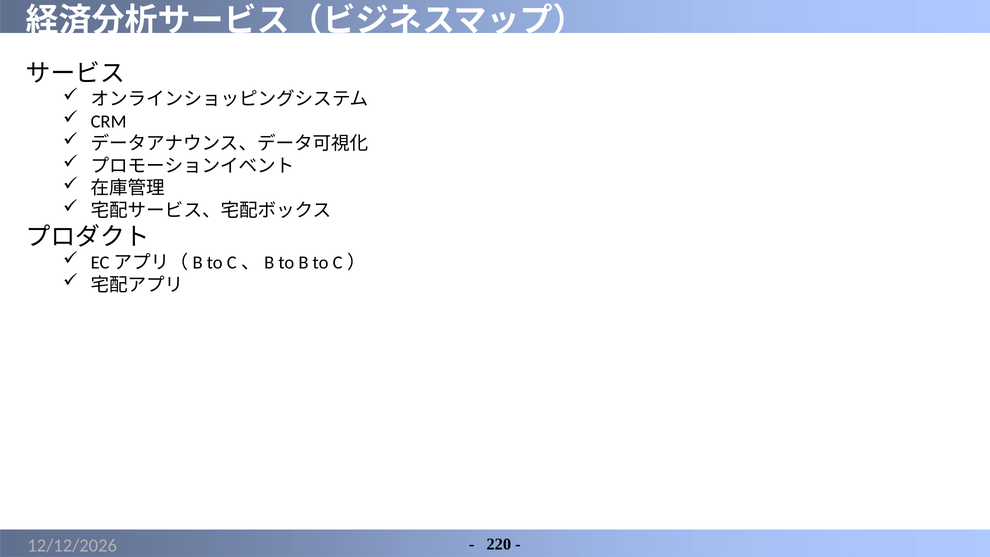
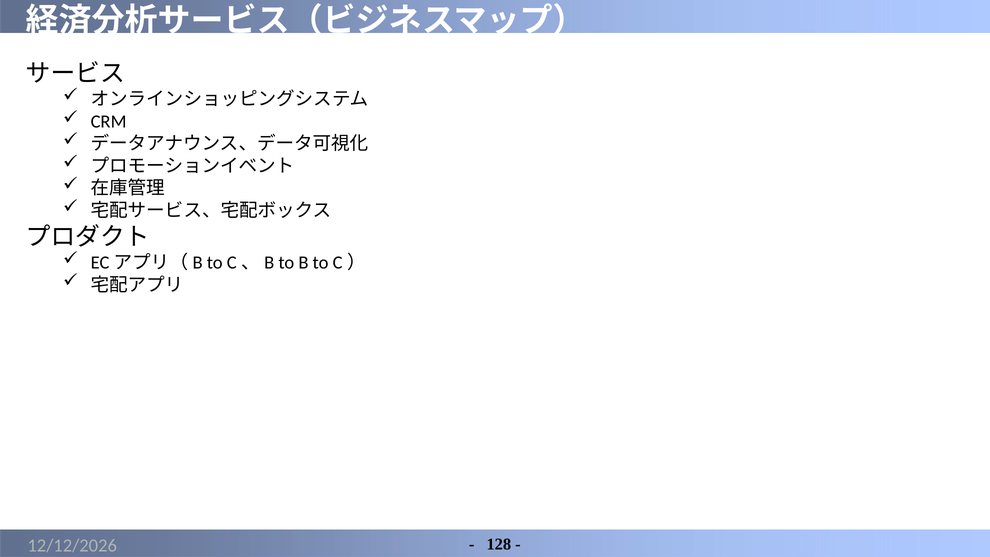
220: 220 -> 128 (499, 544)
